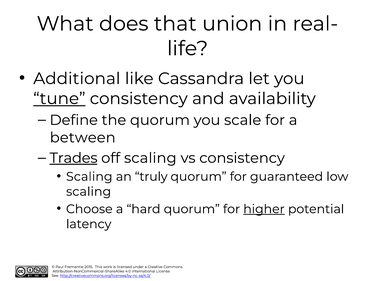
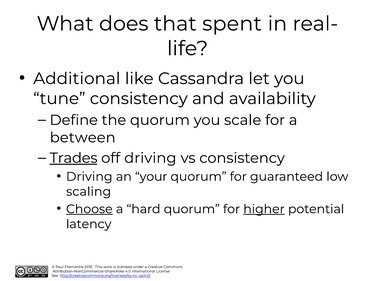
union: union -> spent (232, 24)
tune underline: present -> none (59, 99)
off scaling: scaling -> driving (150, 158)
Scaling: Scaling -> Driving (89, 177)
truly: truly -> your (151, 177)
Choose underline: none -> present (89, 209)
